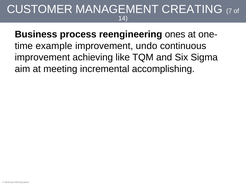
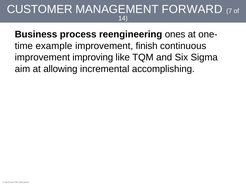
CREATING: CREATING -> FORWARD (192, 9)
undo: undo -> finish (147, 46)
achieving: achieving -> improving (93, 57)
meeting: meeting -> allowing (60, 69)
